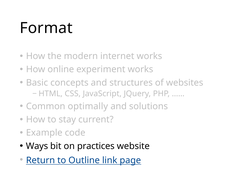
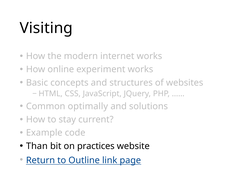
Format: Format -> Visiting (46, 28)
Ways: Ways -> Than (37, 146)
